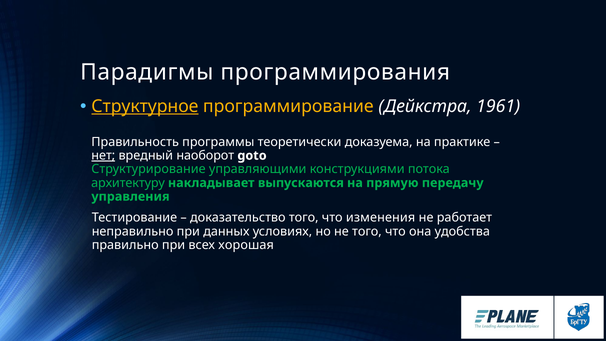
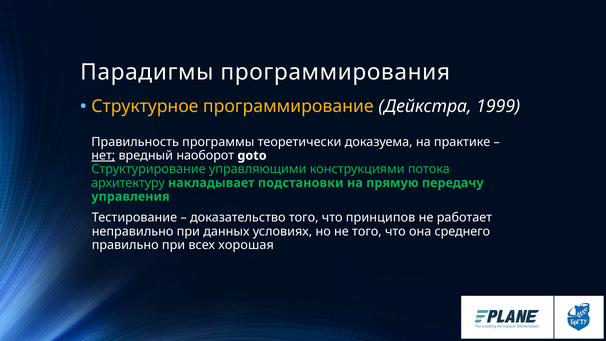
Структурное underline: present -> none (145, 106)
1961: 1961 -> 1999 (498, 106)
выпускаются: выпускаются -> подстановки (301, 183)
изменения: изменения -> принципов (381, 218)
удобства: удобства -> среднего (462, 231)
